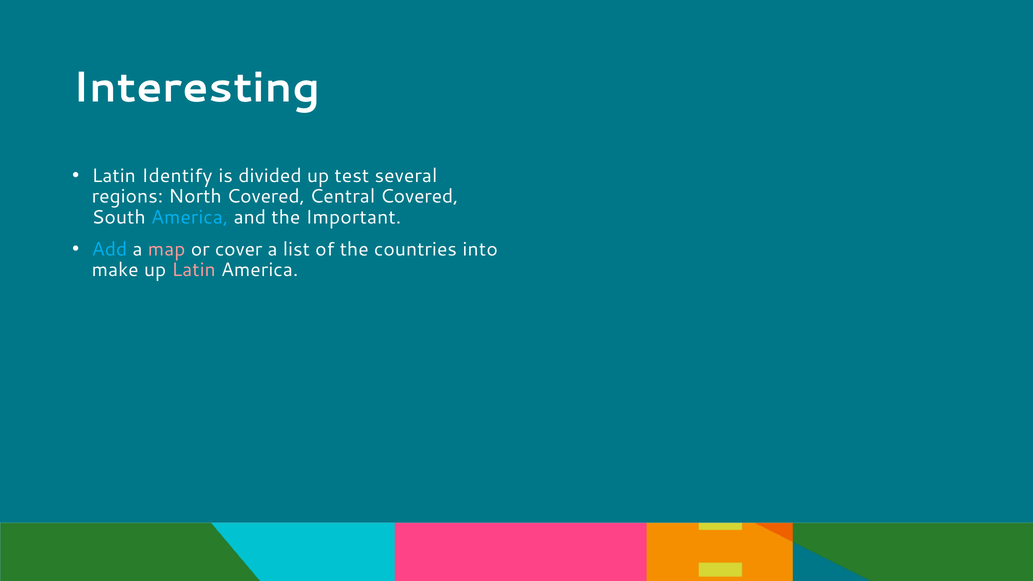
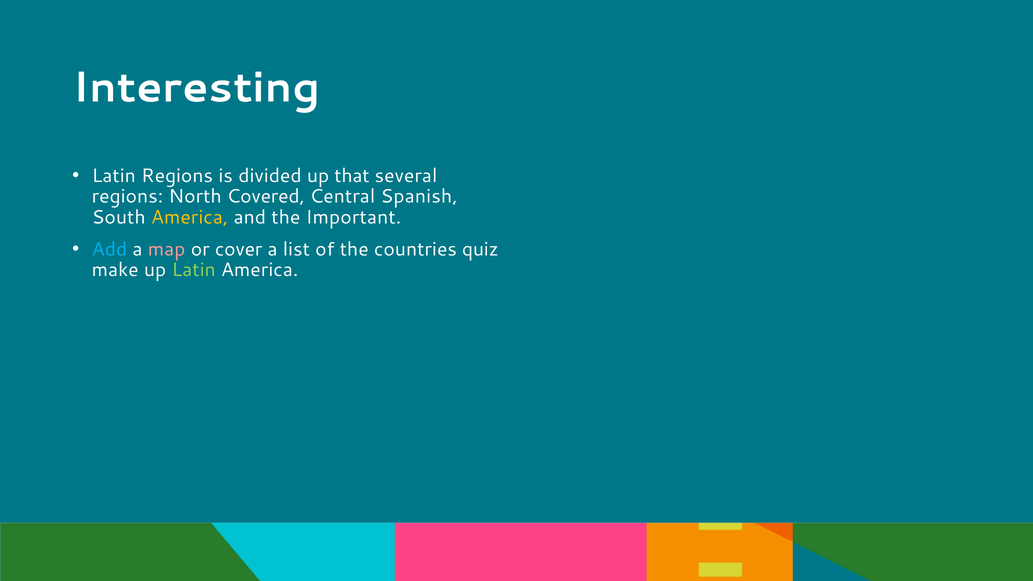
Latin Identify: Identify -> Regions (177, 176)
test: test -> that (352, 176)
Central Covered: Covered -> Spanish (419, 197)
America colour: light blue -> yellow (190, 217)
into: into -> quiz (480, 249)
Latin colour: pink -> light green (194, 270)
